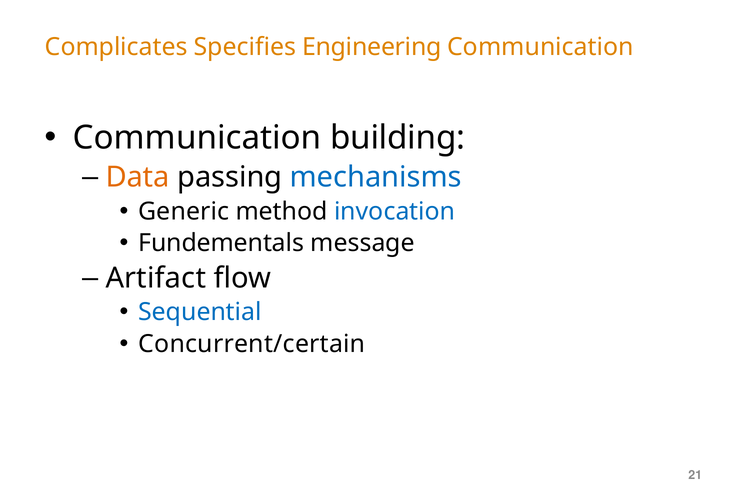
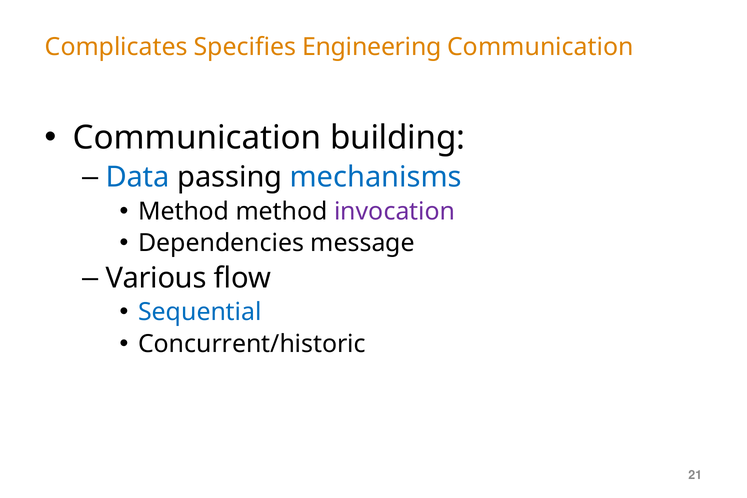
Data colour: orange -> blue (138, 177)
Generic: Generic -> Method (184, 211)
invocation colour: blue -> purple (395, 211)
Fundementals: Fundementals -> Dependencies (221, 243)
Artifact: Artifact -> Various (156, 278)
Concurrent/certain: Concurrent/certain -> Concurrent/historic (252, 344)
